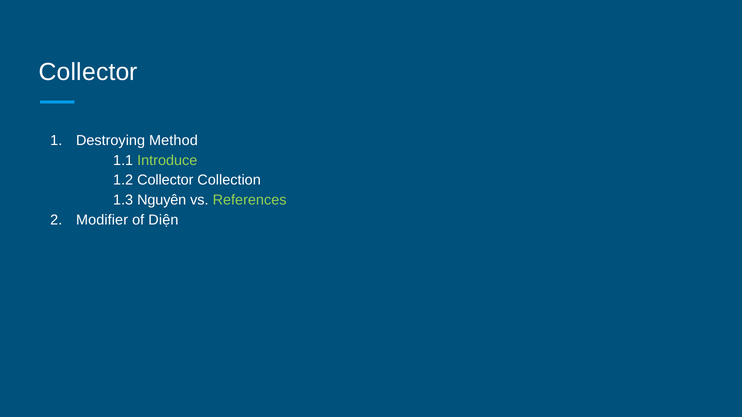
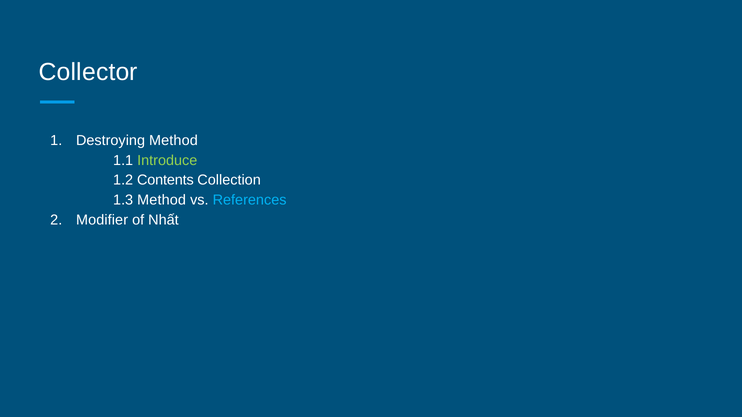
1.2 Collector: Collector -> Contents (165, 180)
1.3 Nguyên: Nguyên -> Method (162, 200)
References colour: light green -> light blue (250, 200)
Diện: Diện -> Nhất (163, 220)
